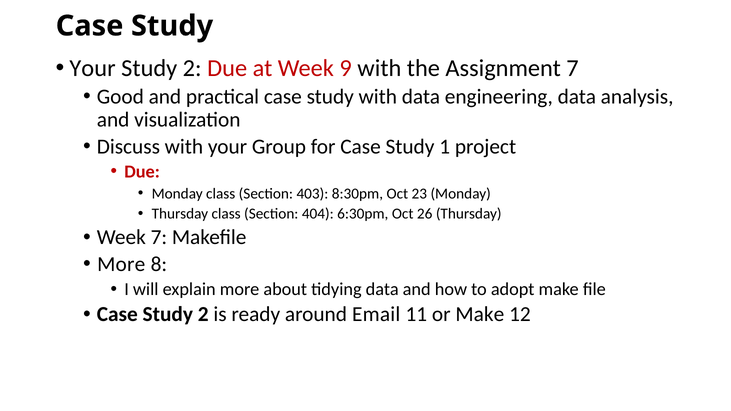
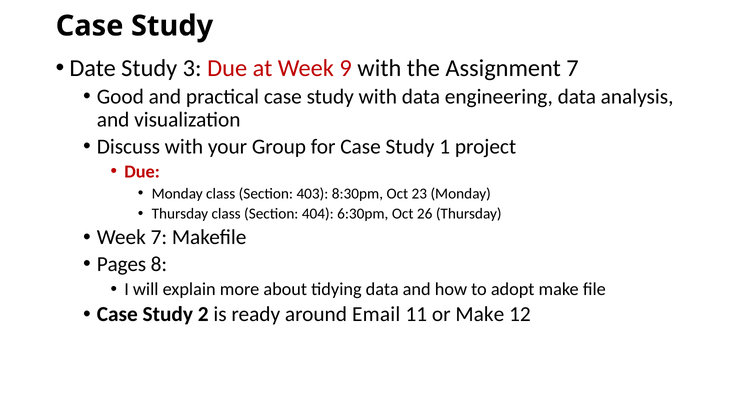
Your: Your -> Date (93, 68)
2: 2 -> 3 (192, 68)
More: More -> Pages (121, 264)
